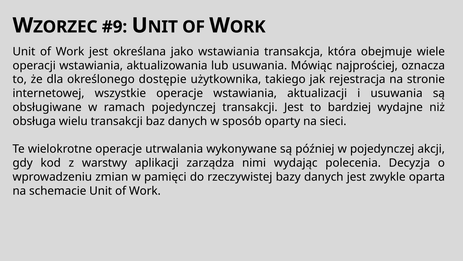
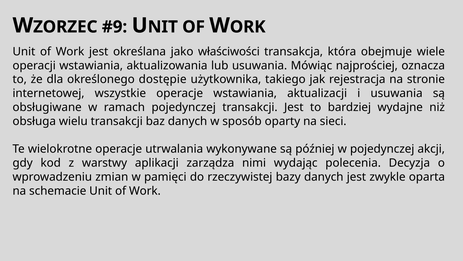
jako wstawiania: wstawiania -> właściwości (229, 52)
